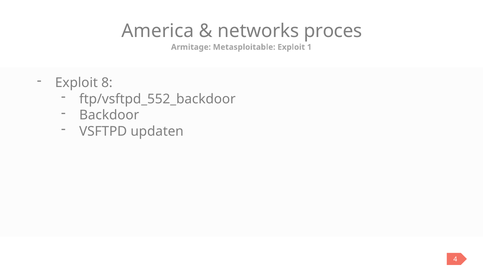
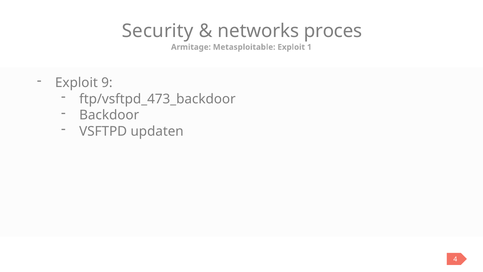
America: America -> Security (158, 31)
8: 8 -> 9 (107, 83)
ftp/vsftpd_552_backdoor: ftp/vsftpd_552_backdoor -> ftp/vsftpd_473_backdoor (157, 99)
